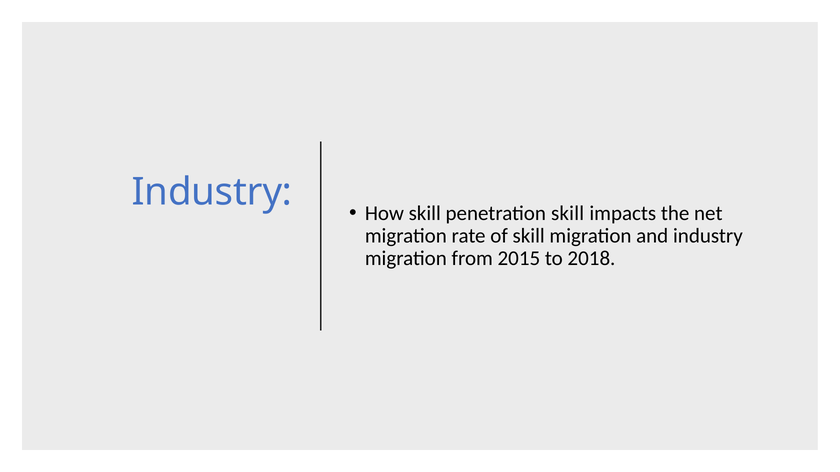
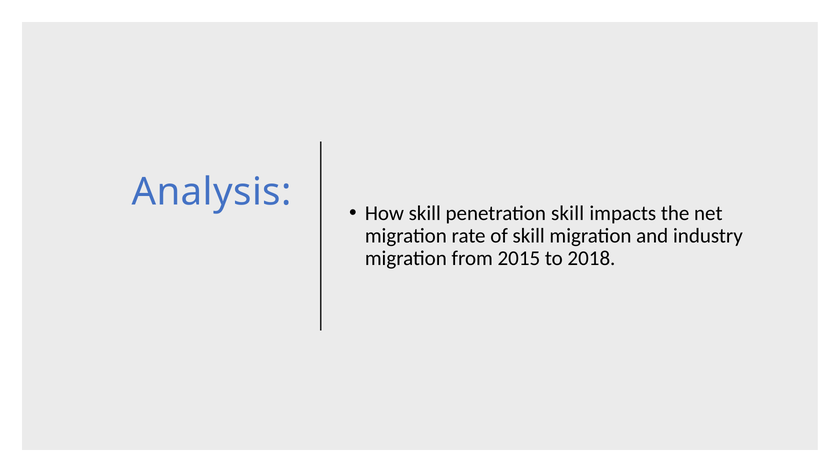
Industry: Industry -> Analysis (212, 192)
